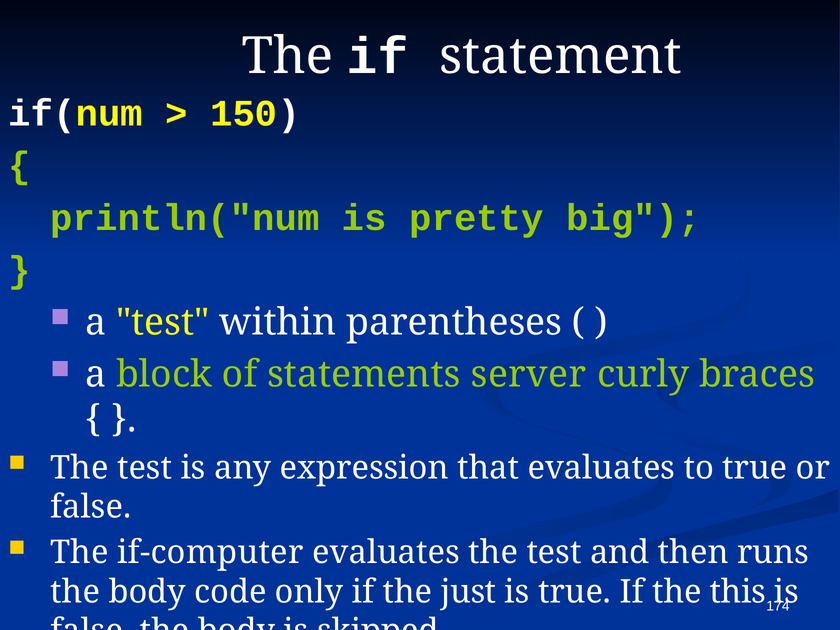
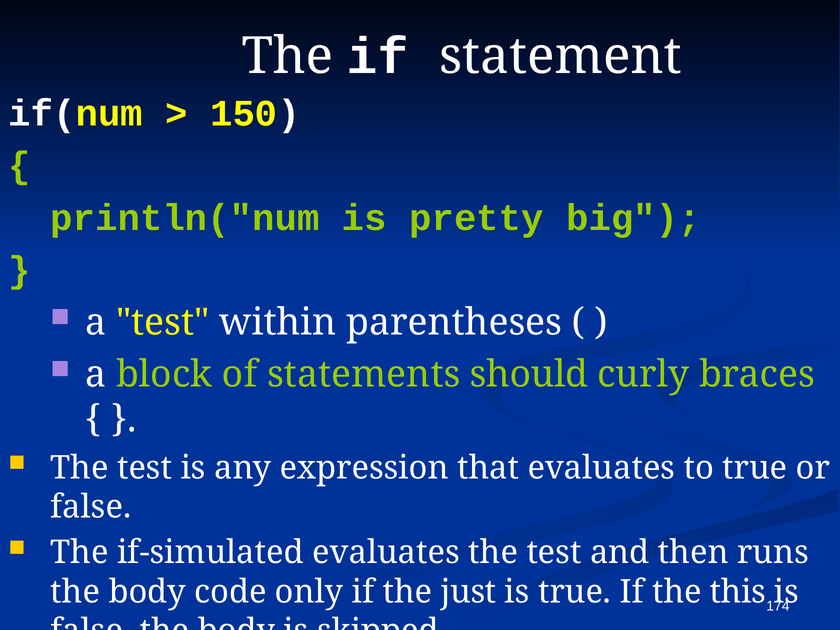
server: server -> should (529, 375)
if-computer: if-computer -> if-simulated (210, 553)
